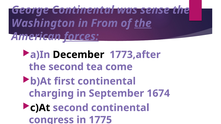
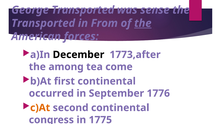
George Continental: Continental -> Transported (83, 10)
Washington: Washington -> Transported (43, 23)
forces underline: present -> none (81, 37)
the second: second -> among (66, 67)
charging: charging -> occurred (51, 94)
1674: 1674 -> 1776 (158, 94)
c)At colour: black -> orange (40, 108)
